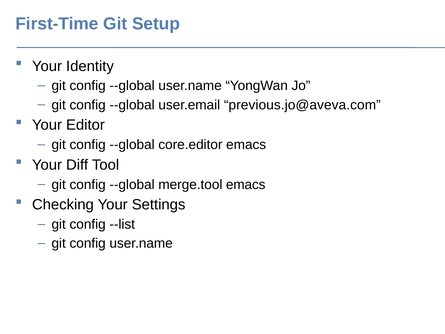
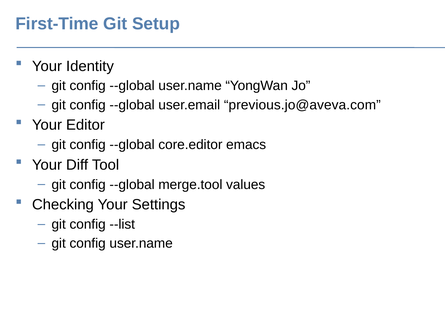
merge.tool emacs: emacs -> values (246, 184)
